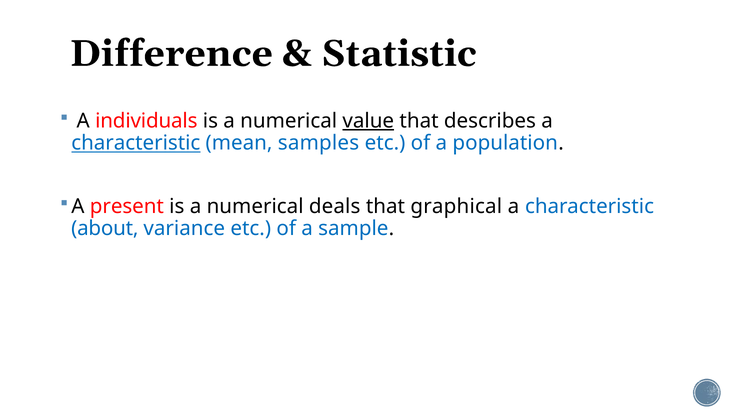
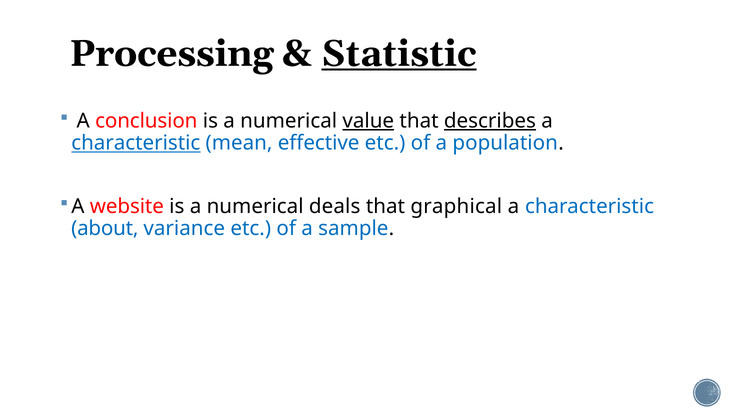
Difference: Difference -> Processing (172, 54)
Statistic underline: none -> present (399, 54)
individuals: individuals -> conclusion (146, 121)
describes underline: none -> present (490, 121)
samples: samples -> effective (319, 143)
present: present -> website (127, 206)
